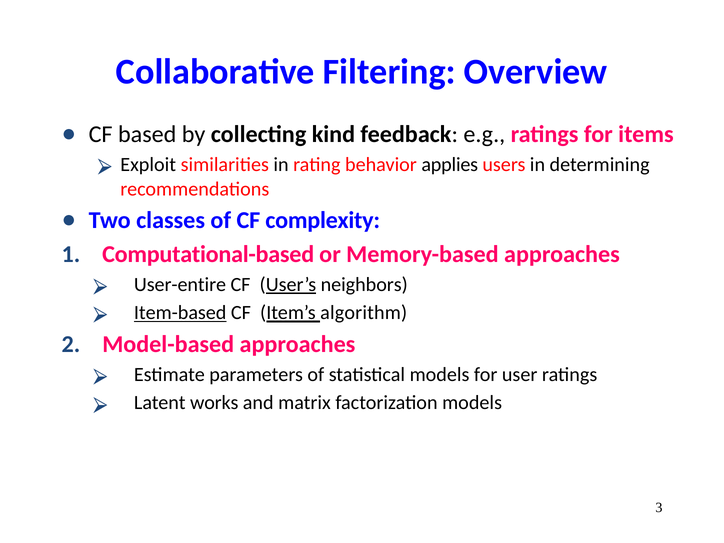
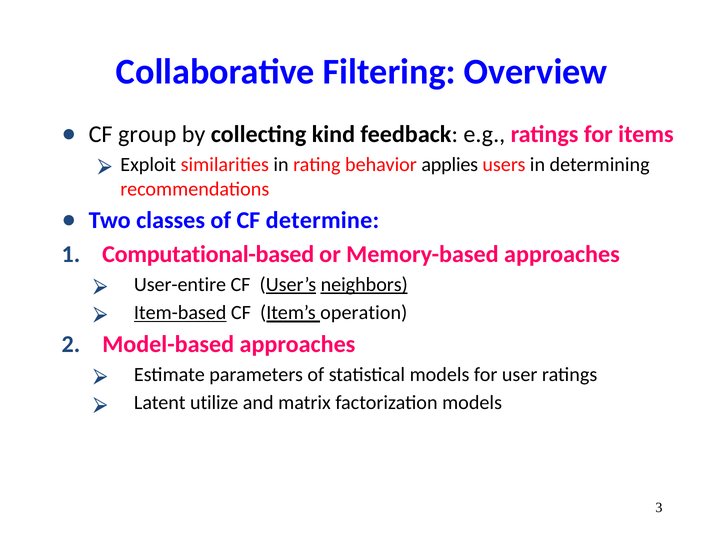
based: based -> group (147, 134)
complexity: complexity -> determine (322, 221)
neighbors underline: none -> present (364, 285)
algorithm: algorithm -> operation (364, 313)
works: works -> utilize (214, 403)
